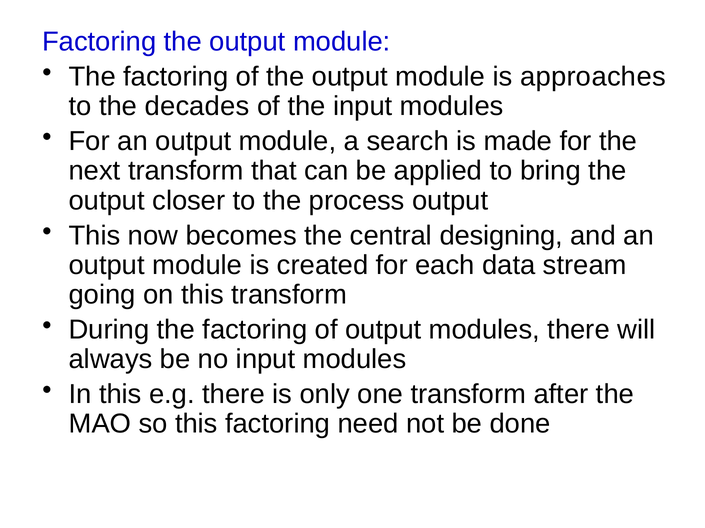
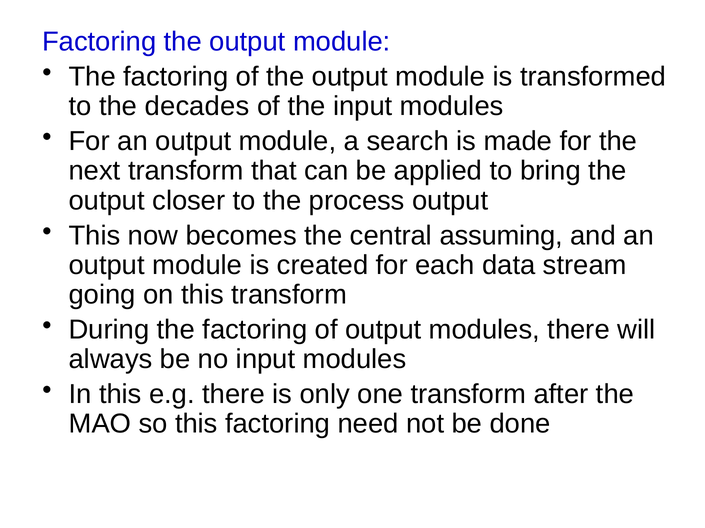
approaches: approaches -> transformed (593, 77)
designing: designing -> assuming (501, 236)
